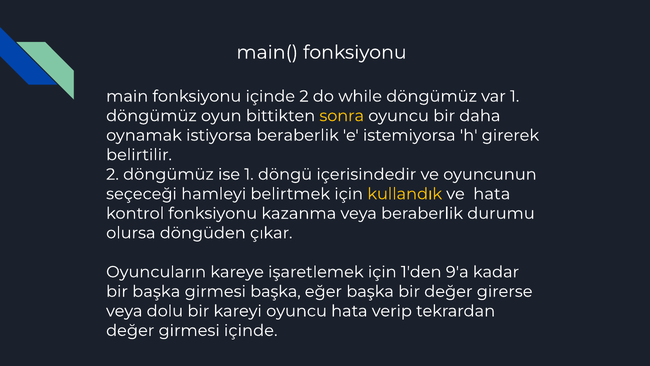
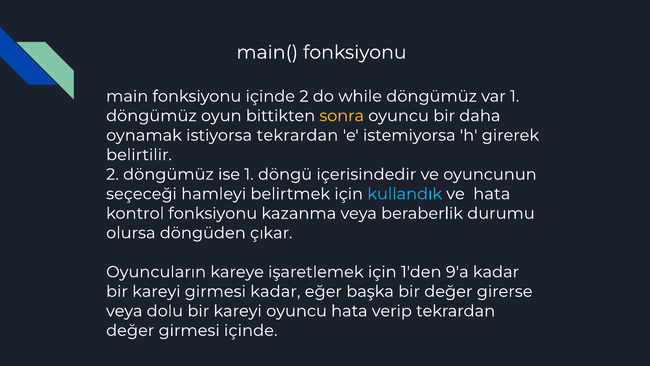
istiyorsa beraberlik: beraberlik -> tekrardan (297, 135)
kullandık colour: yellow -> light blue (405, 194)
başka: başka -> kareyi (156, 291)
girmesi başka: başka -> kadar (275, 291)
